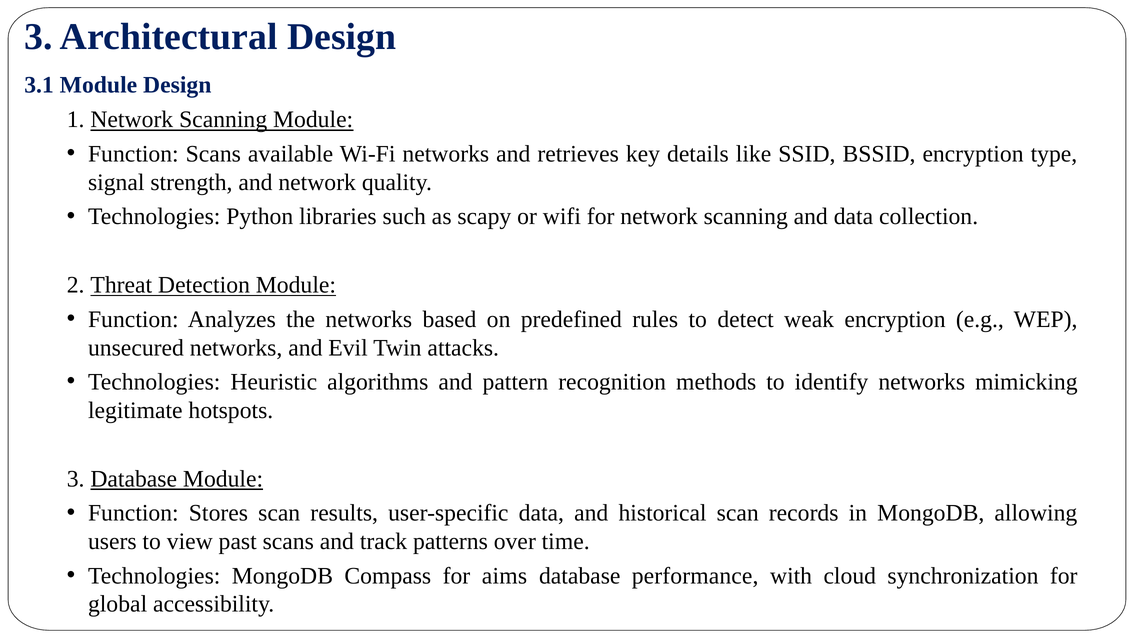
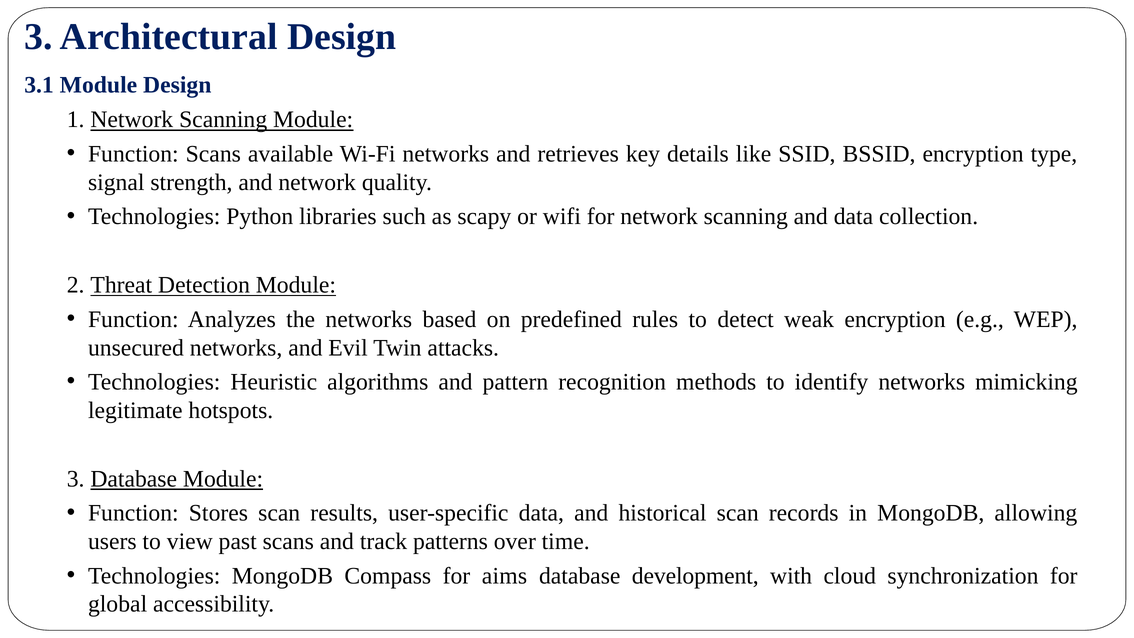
performance: performance -> development (695, 576)
